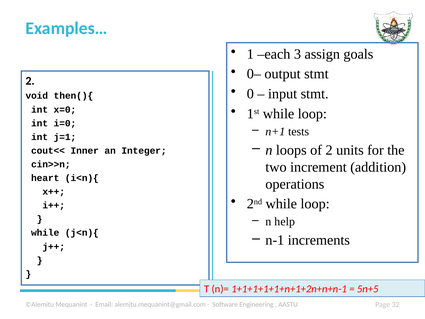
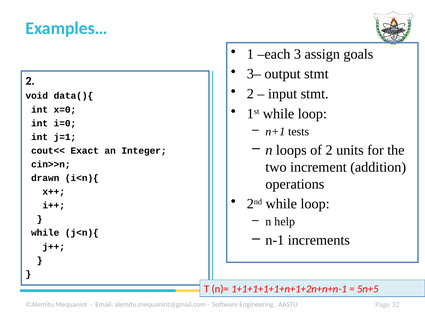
0–: 0– -> 3– (254, 74)
0: 0 -> 2 (250, 94)
then(){: then(){ -> data(){ (73, 96)
Inner: Inner -> Exact (85, 151)
heart: heart -> drawn (45, 178)
